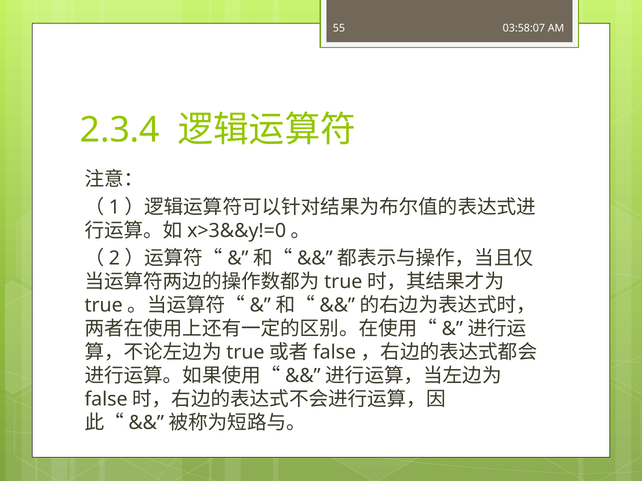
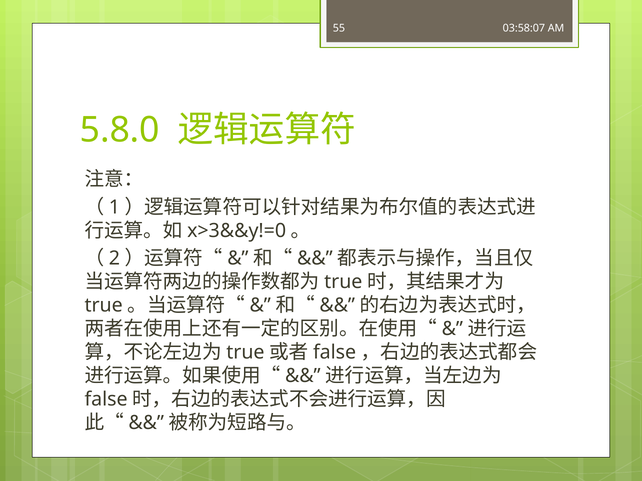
2.3.4: 2.3.4 -> 5.8.0 (120, 130)
